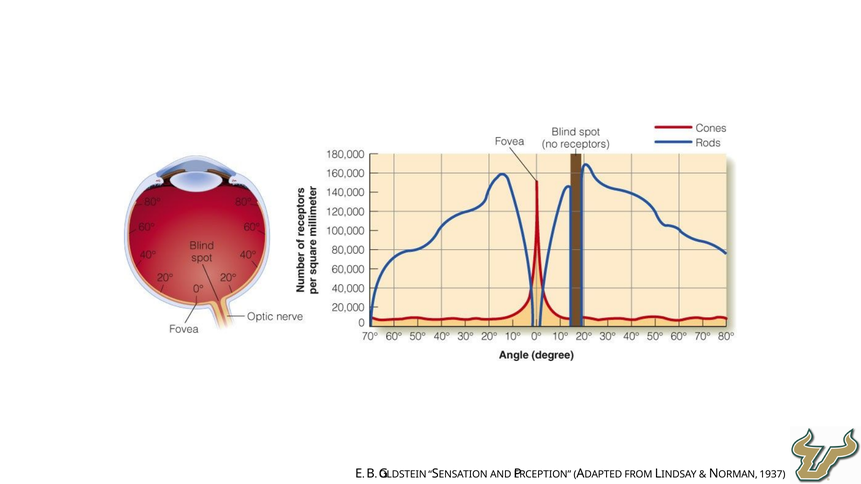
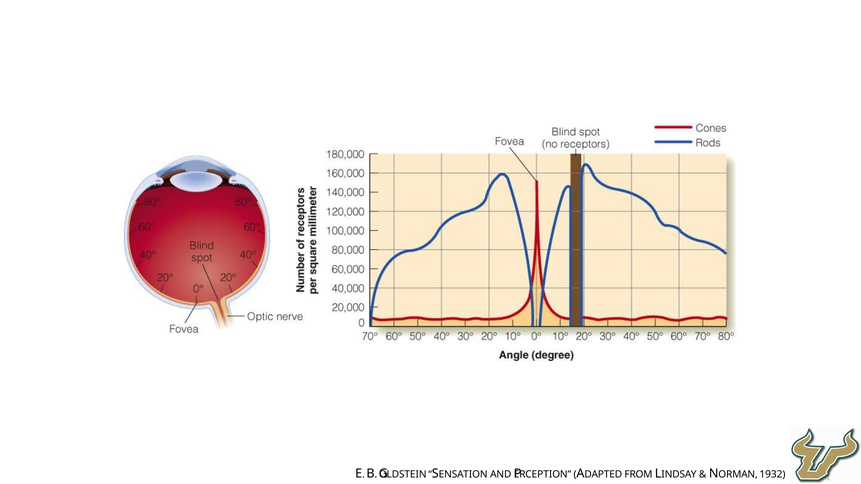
1937: 1937 -> 1932 (772, 475)
